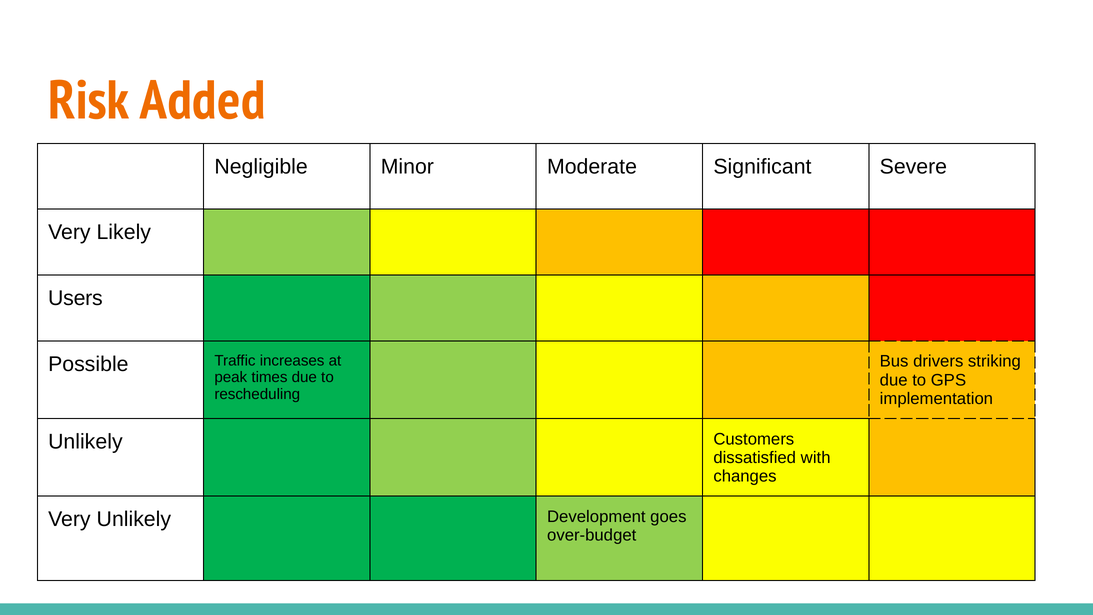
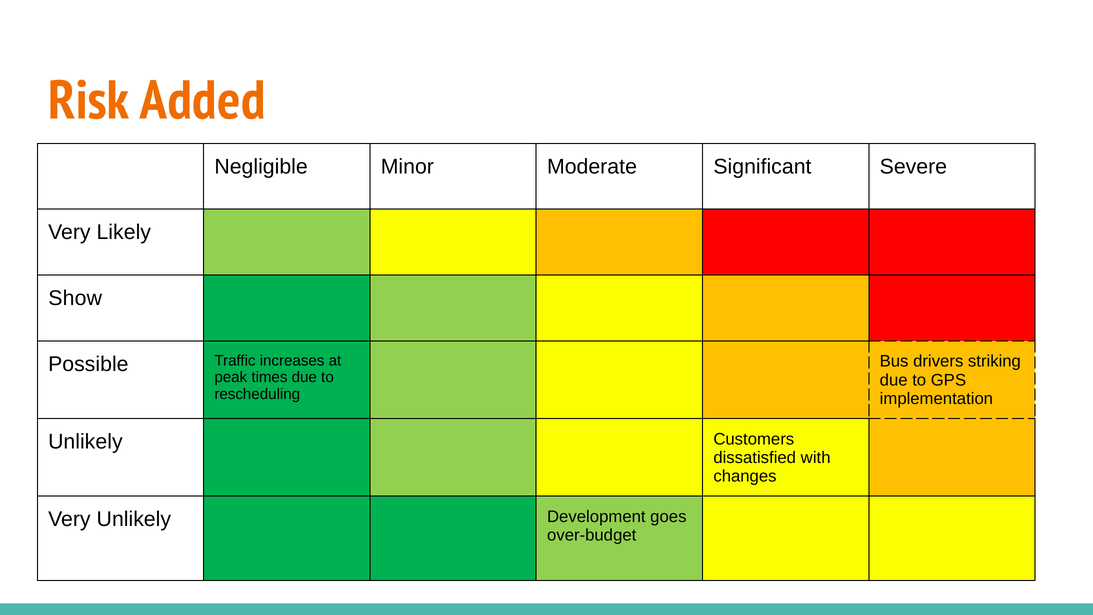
Users: Users -> Show (75, 298)
